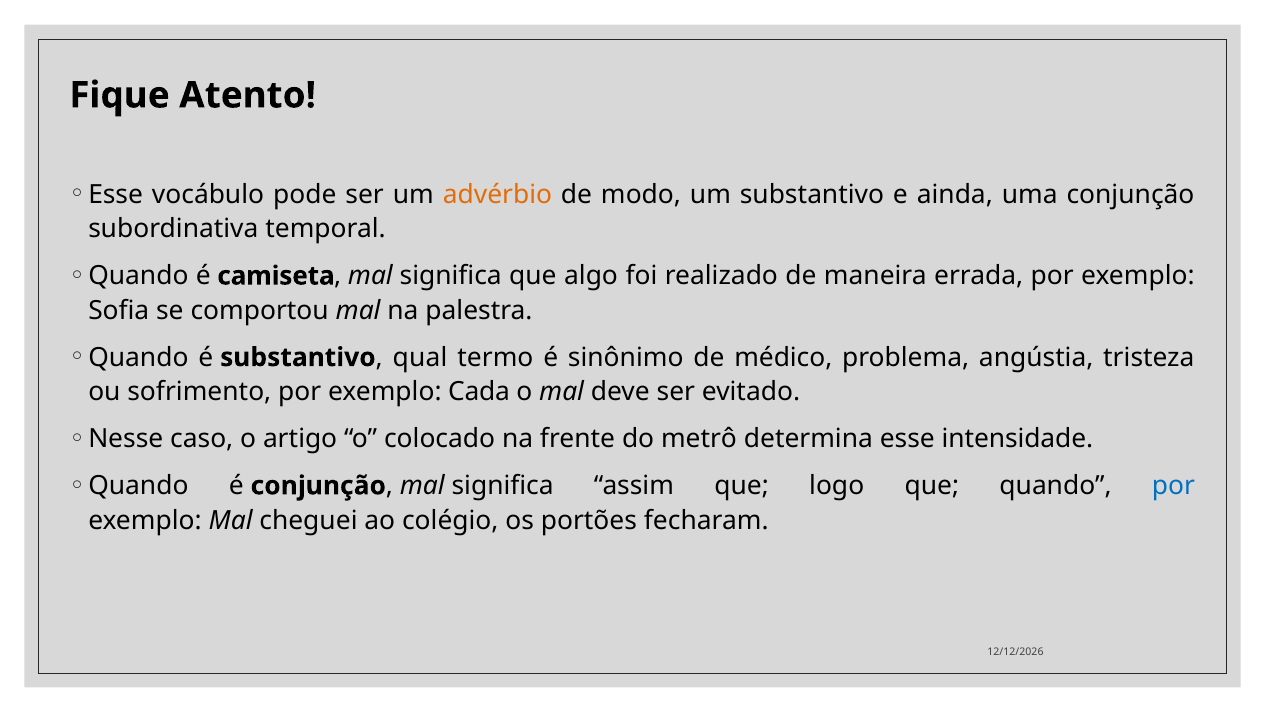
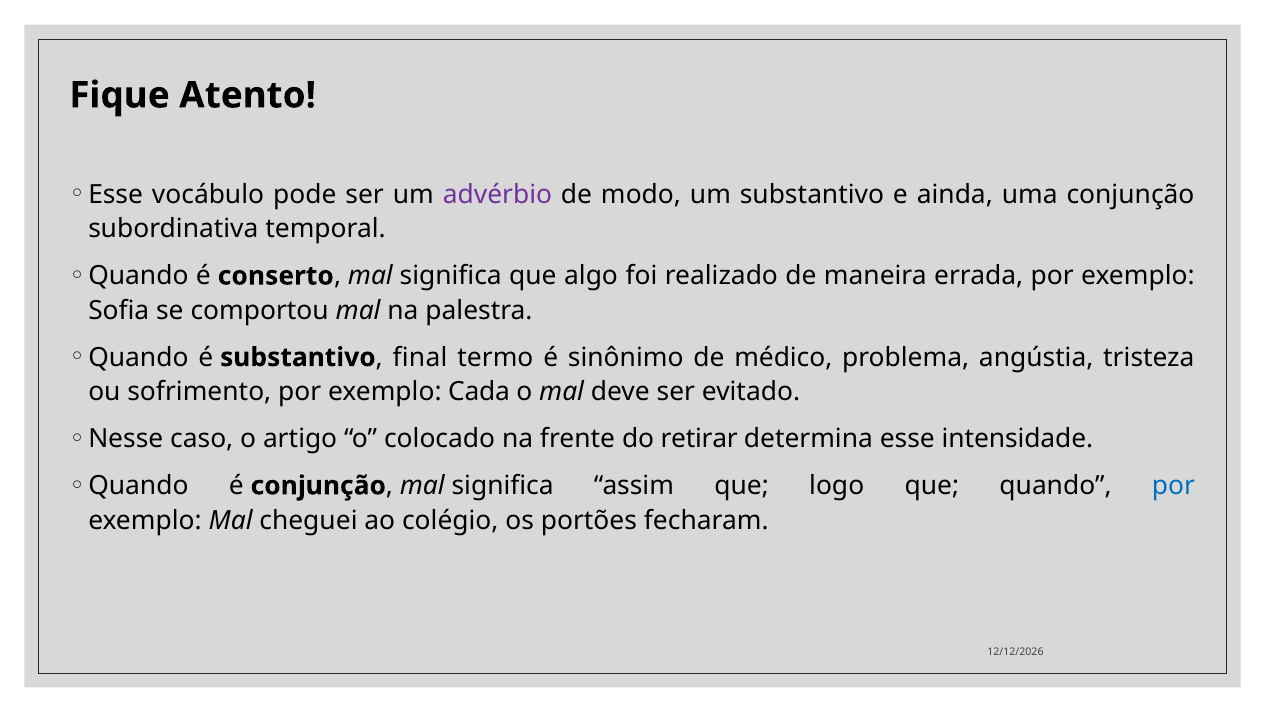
advérbio colour: orange -> purple (497, 194)
camiseta: camiseta -> conserto (276, 276)
qual: qual -> final (420, 357)
metrô: metrô -> retirar (699, 439)
